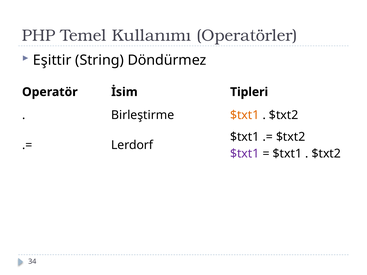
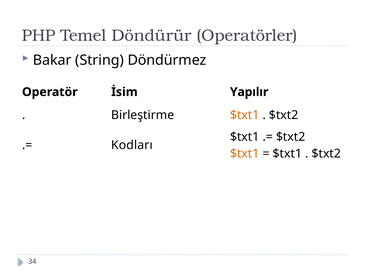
Kullanımı: Kullanımı -> Döndürür (151, 35)
Eşittir: Eşittir -> Bakar (52, 60)
Tipleri: Tipleri -> Yapılır (249, 92)
Lerdorf: Lerdorf -> Kodları (132, 145)
$txt1 colour: purple -> orange (245, 154)
